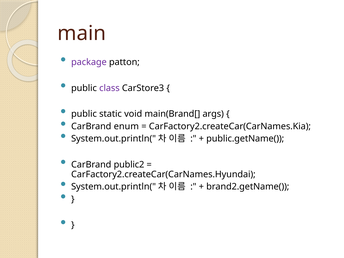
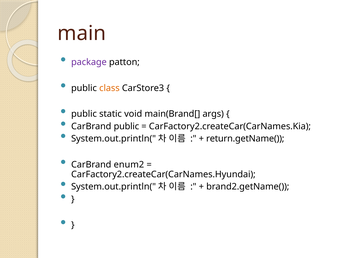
class colour: purple -> orange (109, 88)
CarBrand enum: enum -> public (126, 126)
public.getName(: public.getName( -> return.getName( (245, 139)
public2: public2 -> enum2 (129, 165)
